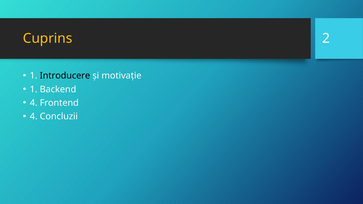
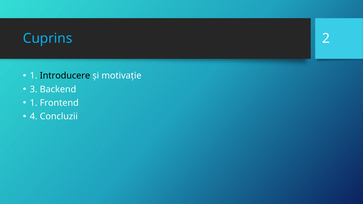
Cuprins colour: yellow -> light blue (48, 38)
1: 1 -> 3 (34, 89)
4: 4 -> 1 (34, 103)
